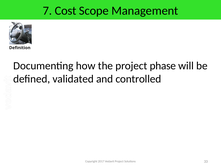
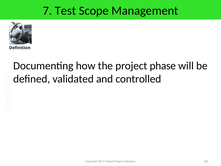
Cost: Cost -> Test (65, 11)
